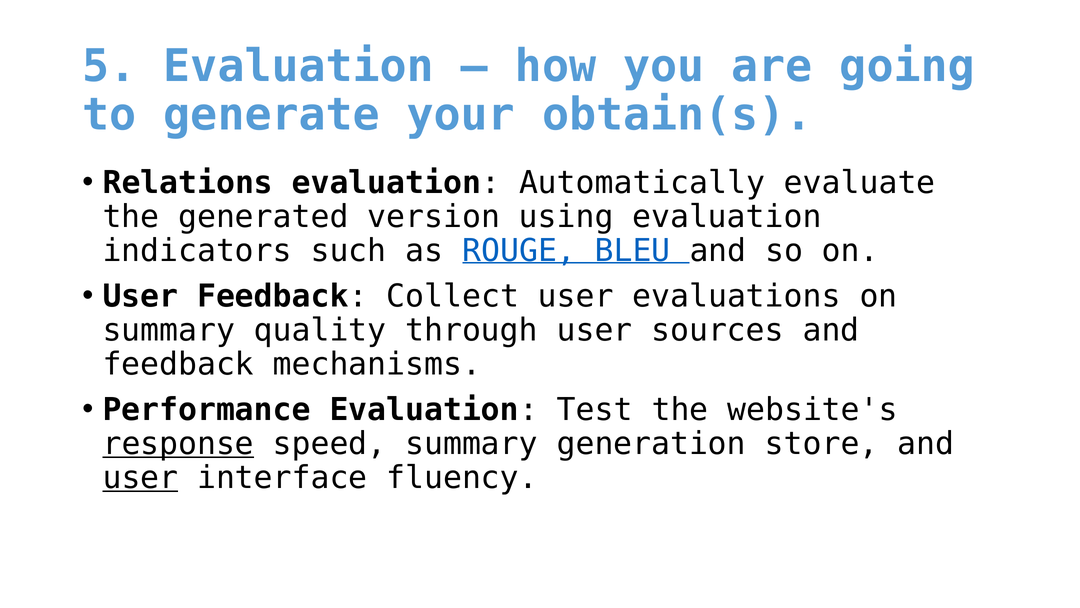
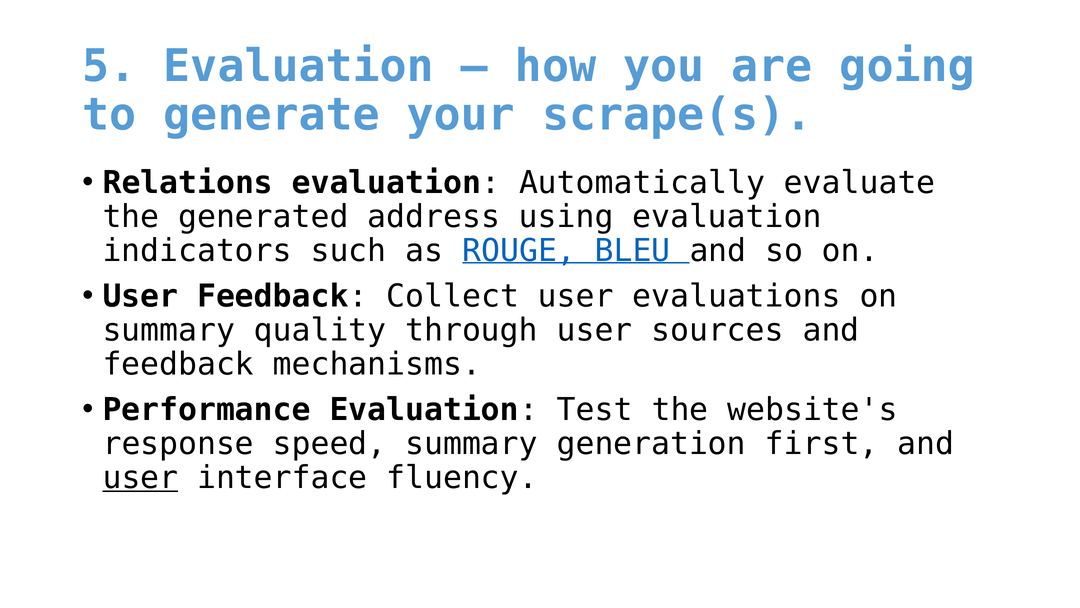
obtain(s: obtain(s -> scrape(s (677, 115)
version: version -> address (434, 217)
response underline: present -> none (178, 443)
store: store -> first (822, 443)
